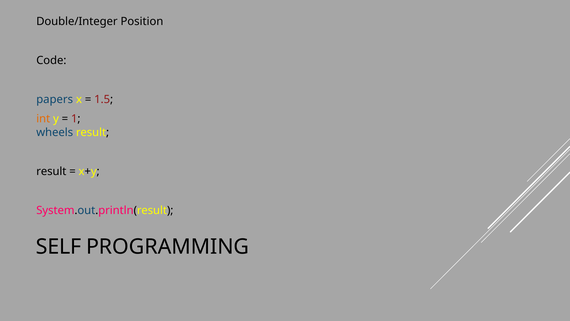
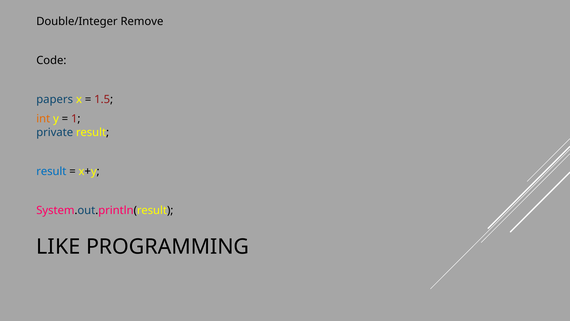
Position: Position -> Remove (142, 21)
wheels: wheels -> private (55, 132)
result colour: black -> blue (51, 171)
SELF: SELF -> LIKE (58, 246)
